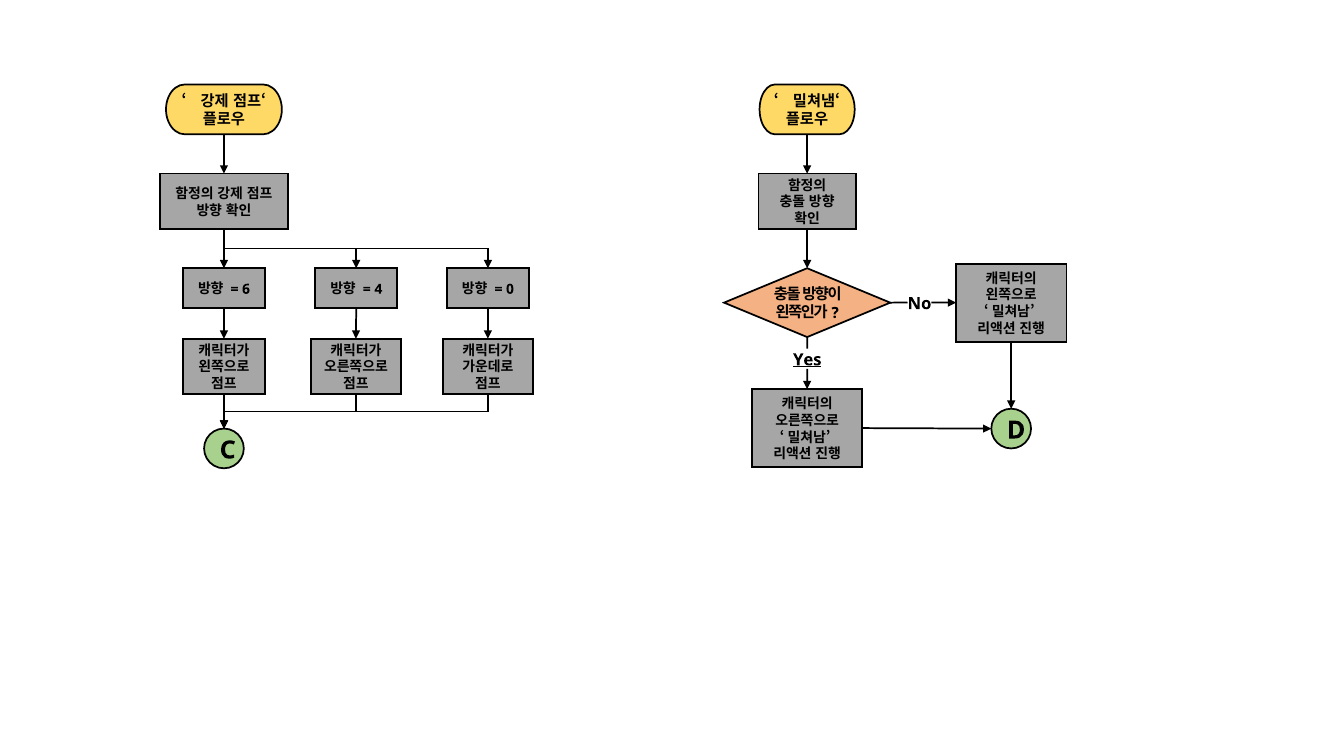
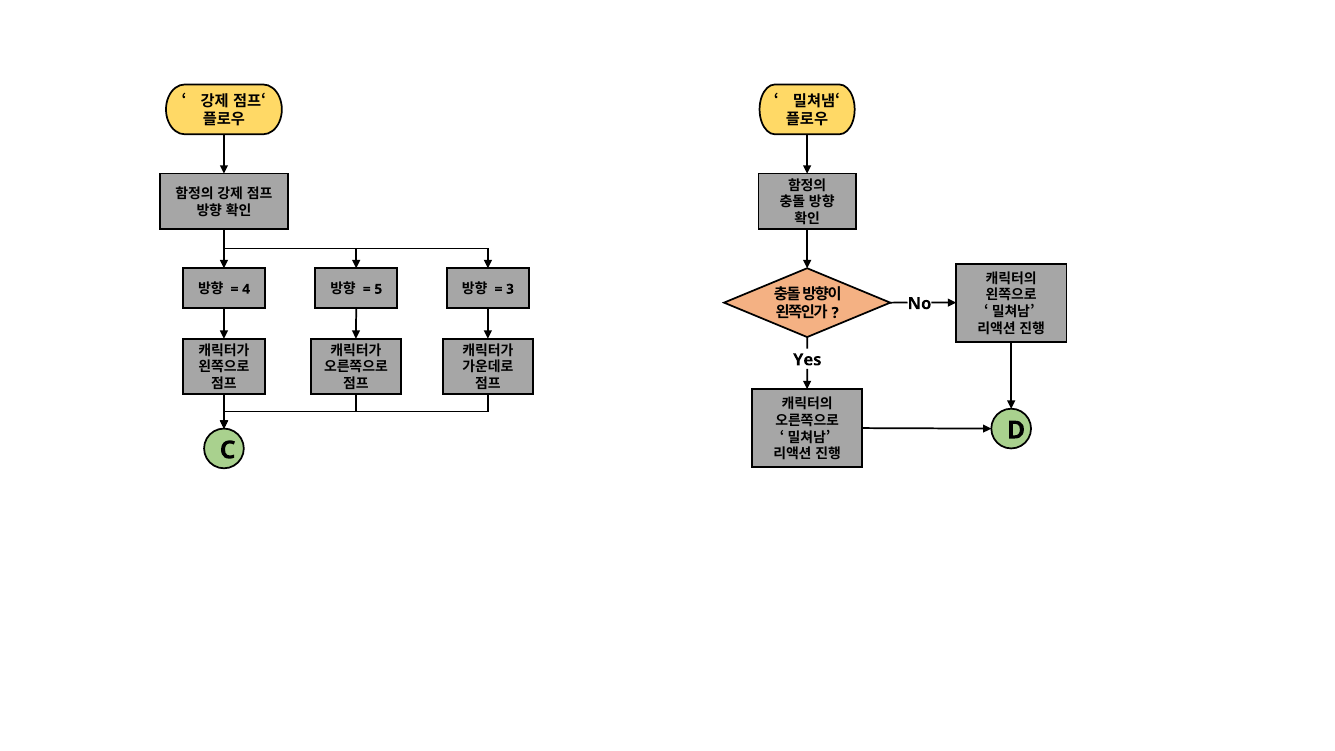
6: 6 -> 4 (246, 289)
4: 4 -> 5 (378, 289)
0: 0 -> 3 (510, 289)
Yes underline: present -> none (807, 360)
